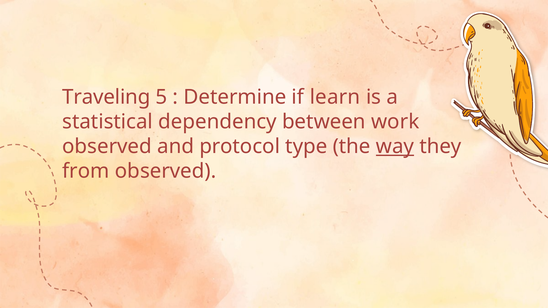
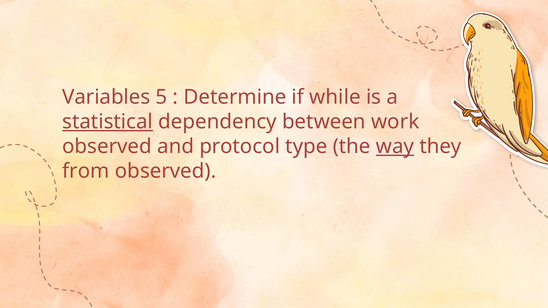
Traveling: Traveling -> Variables (106, 97)
learn: learn -> while (335, 97)
statistical underline: none -> present (108, 122)
